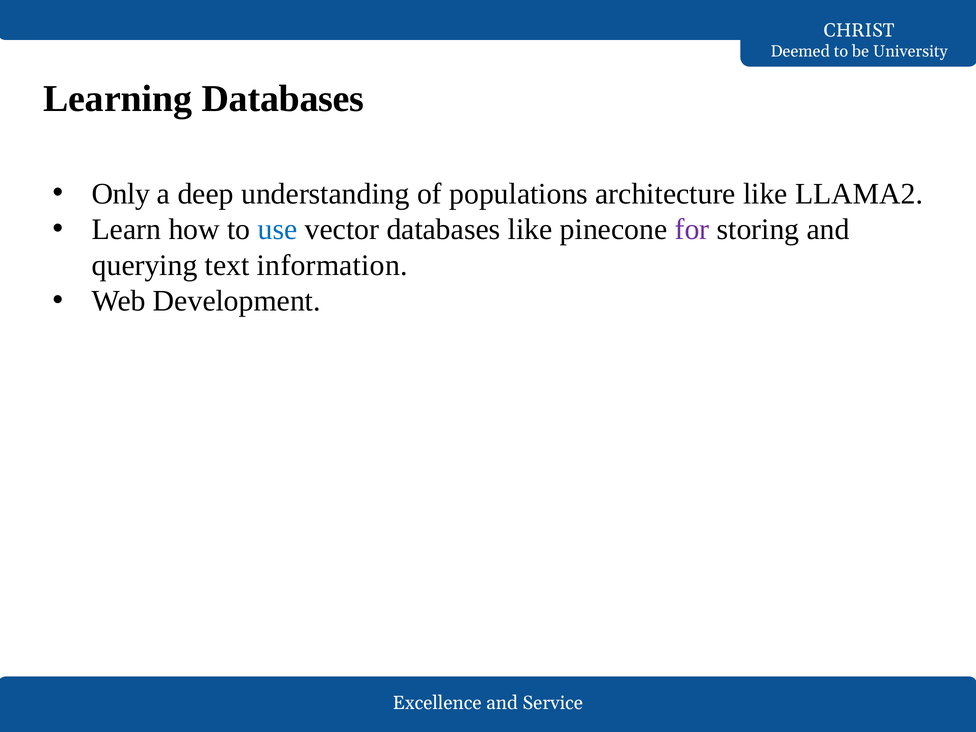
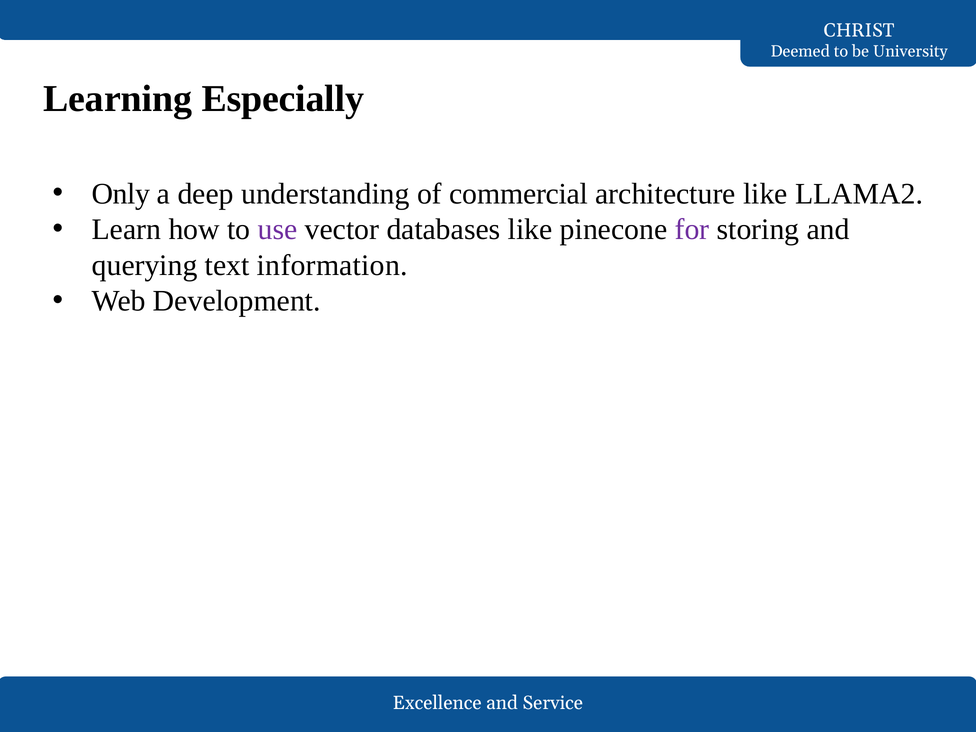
Learning Databases: Databases -> Especially (283, 99)
populations: populations -> commercial (519, 194)
use colour: blue -> purple (278, 230)
